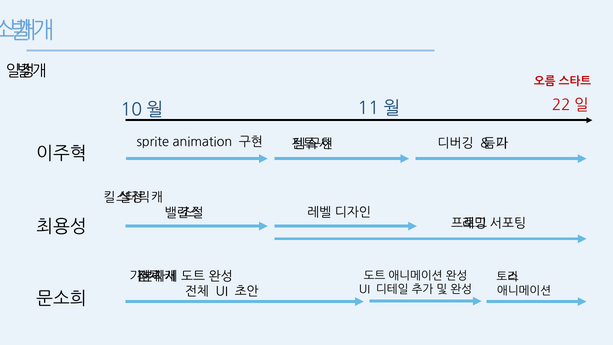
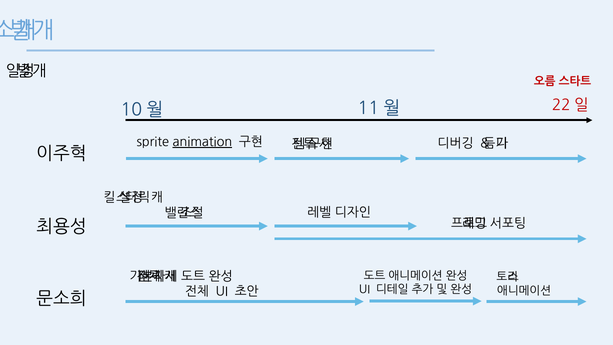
animation underline: none -> present (202, 142)
